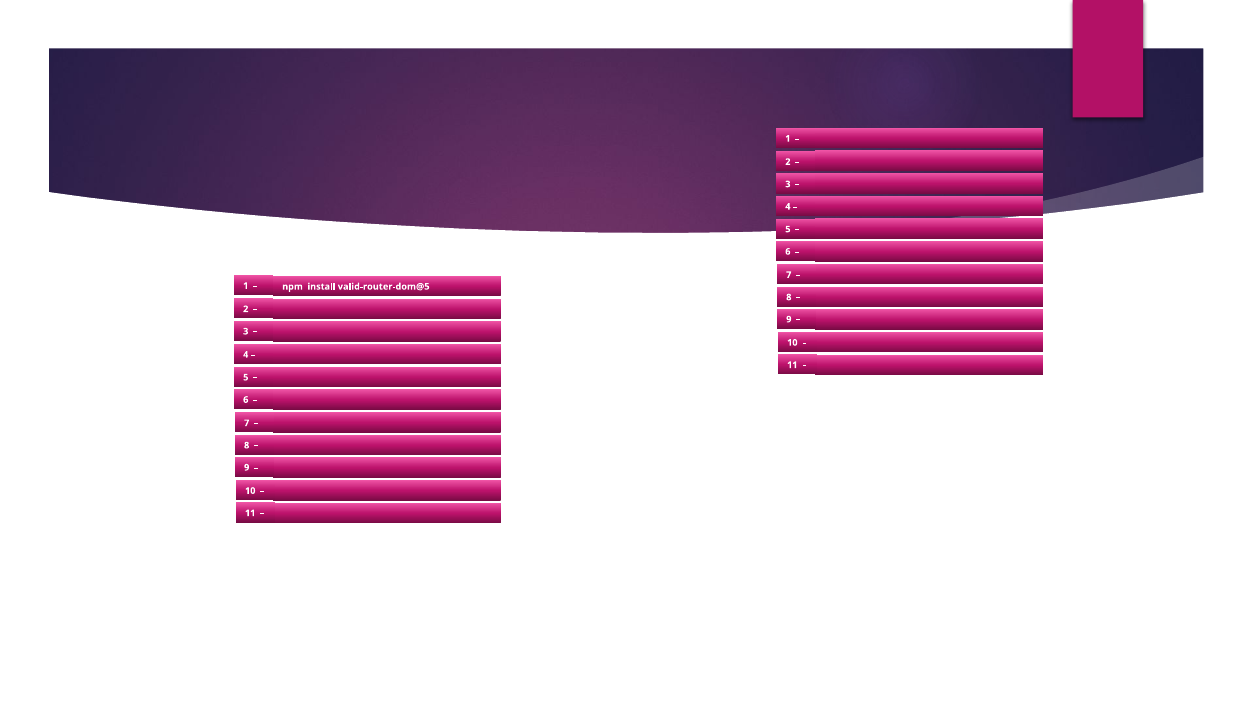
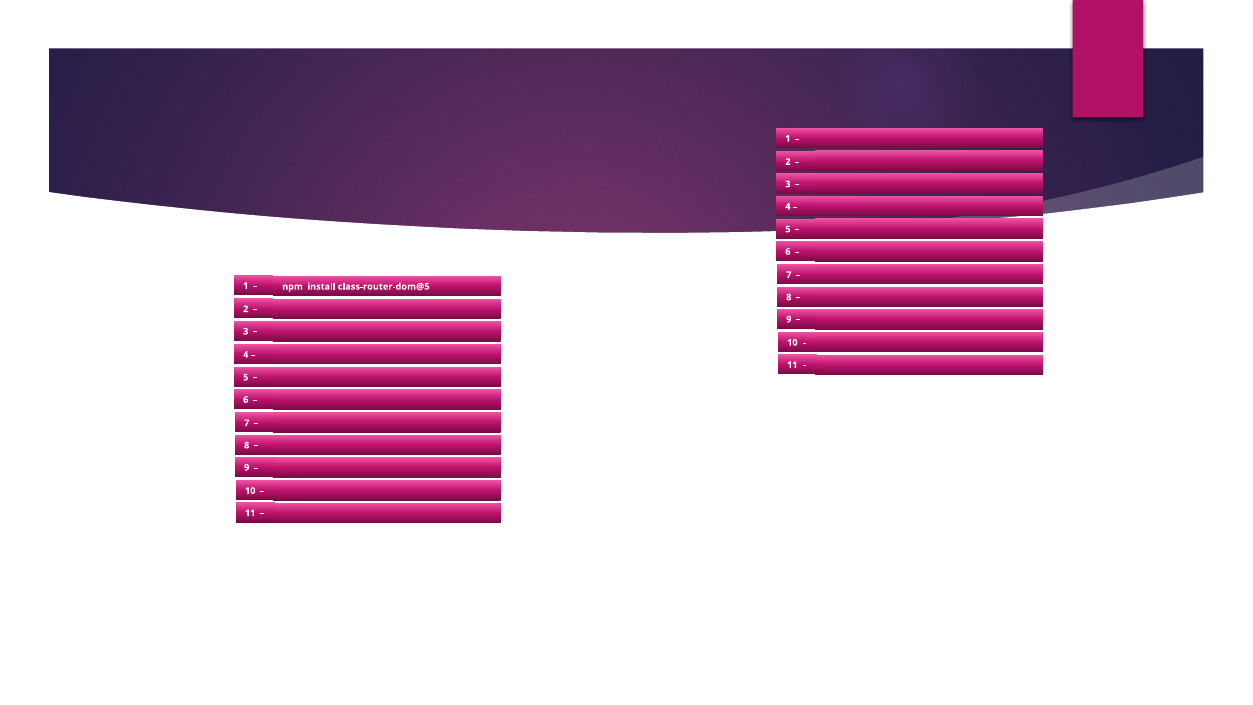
valid-router-dom@5: valid-router-dom@5 -> class-router-dom@5 (384, 286)
